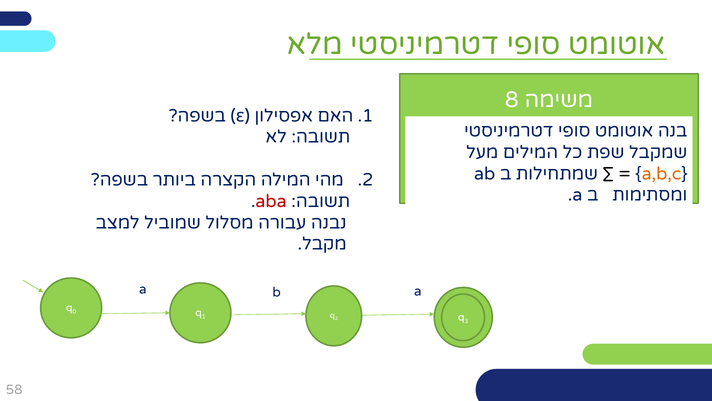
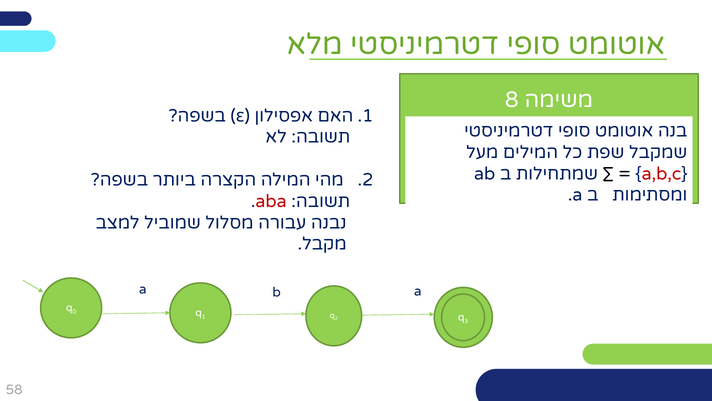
a,b,c colour: orange -> red (662, 173)
